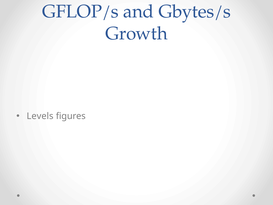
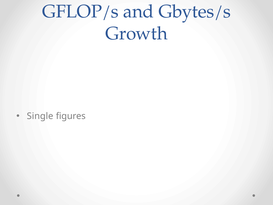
Levels: Levels -> Single (40, 116)
